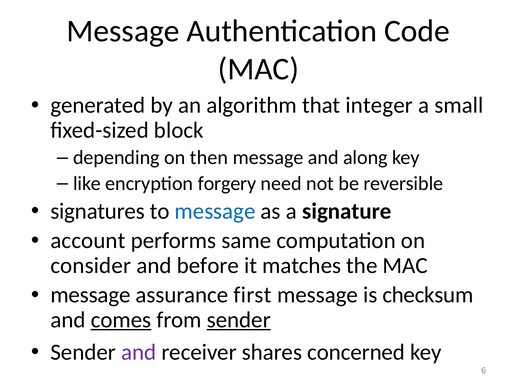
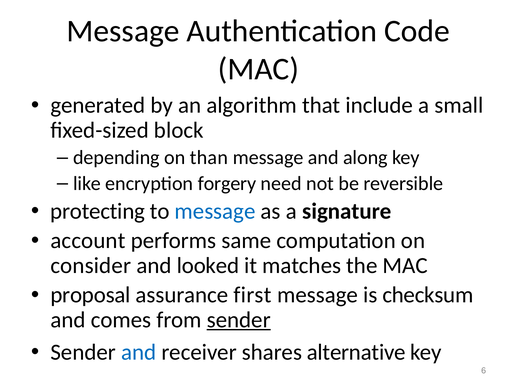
integer: integer -> include (379, 105)
then: then -> than (209, 158)
signatures: signatures -> protecting (98, 211)
before: before -> looked (208, 265)
message: message -> proposal (90, 295)
comes underline: present -> none (121, 320)
and colour: purple -> blue (139, 352)
concerned: concerned -> alternative (356, 352)
